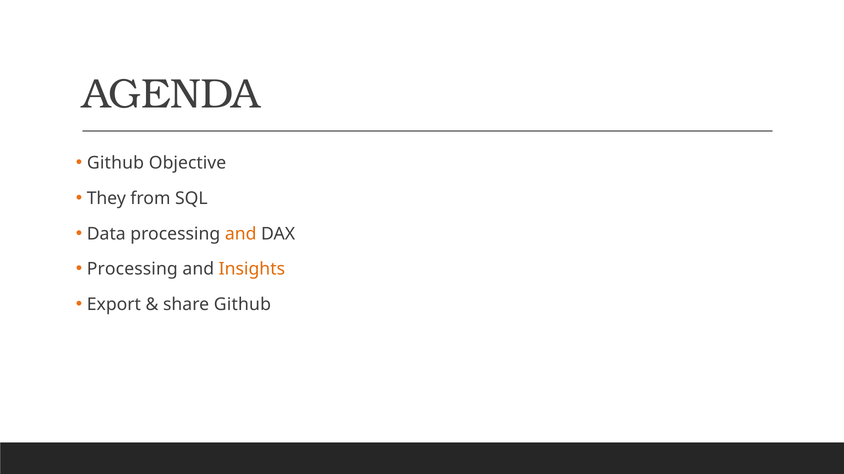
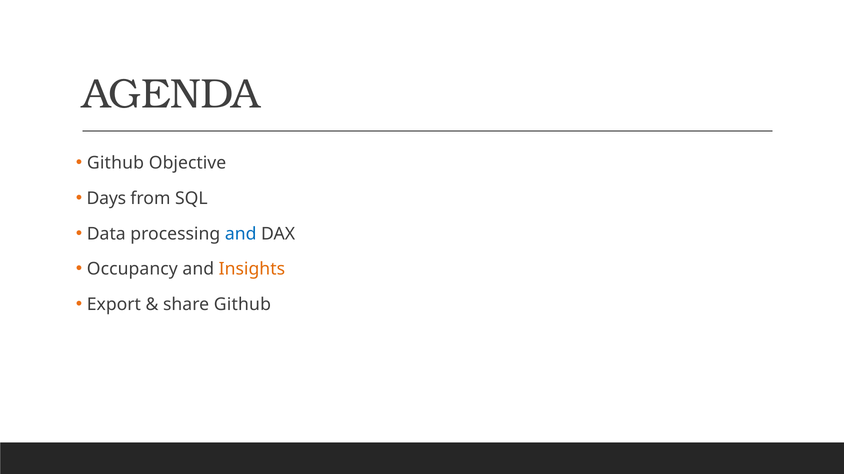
They: They -> Days (106, 199)
and colour: orange -> blue (241, 234)
Processing: Processing -> Occupancy (132, 270)
